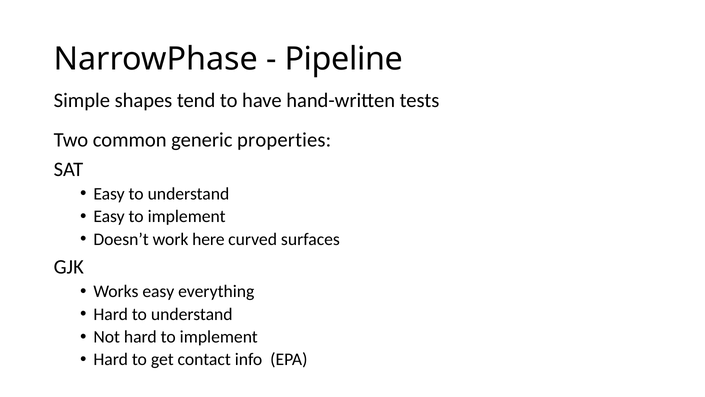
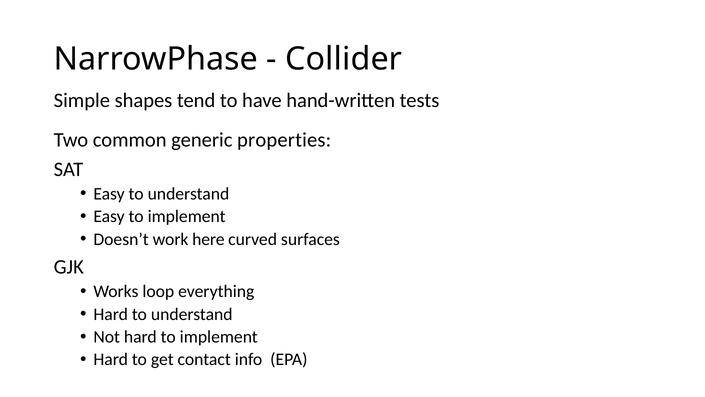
Pipeline: Pipeline -> Collider (344, 59)
Works easy: easy -> loop (158, 291)
